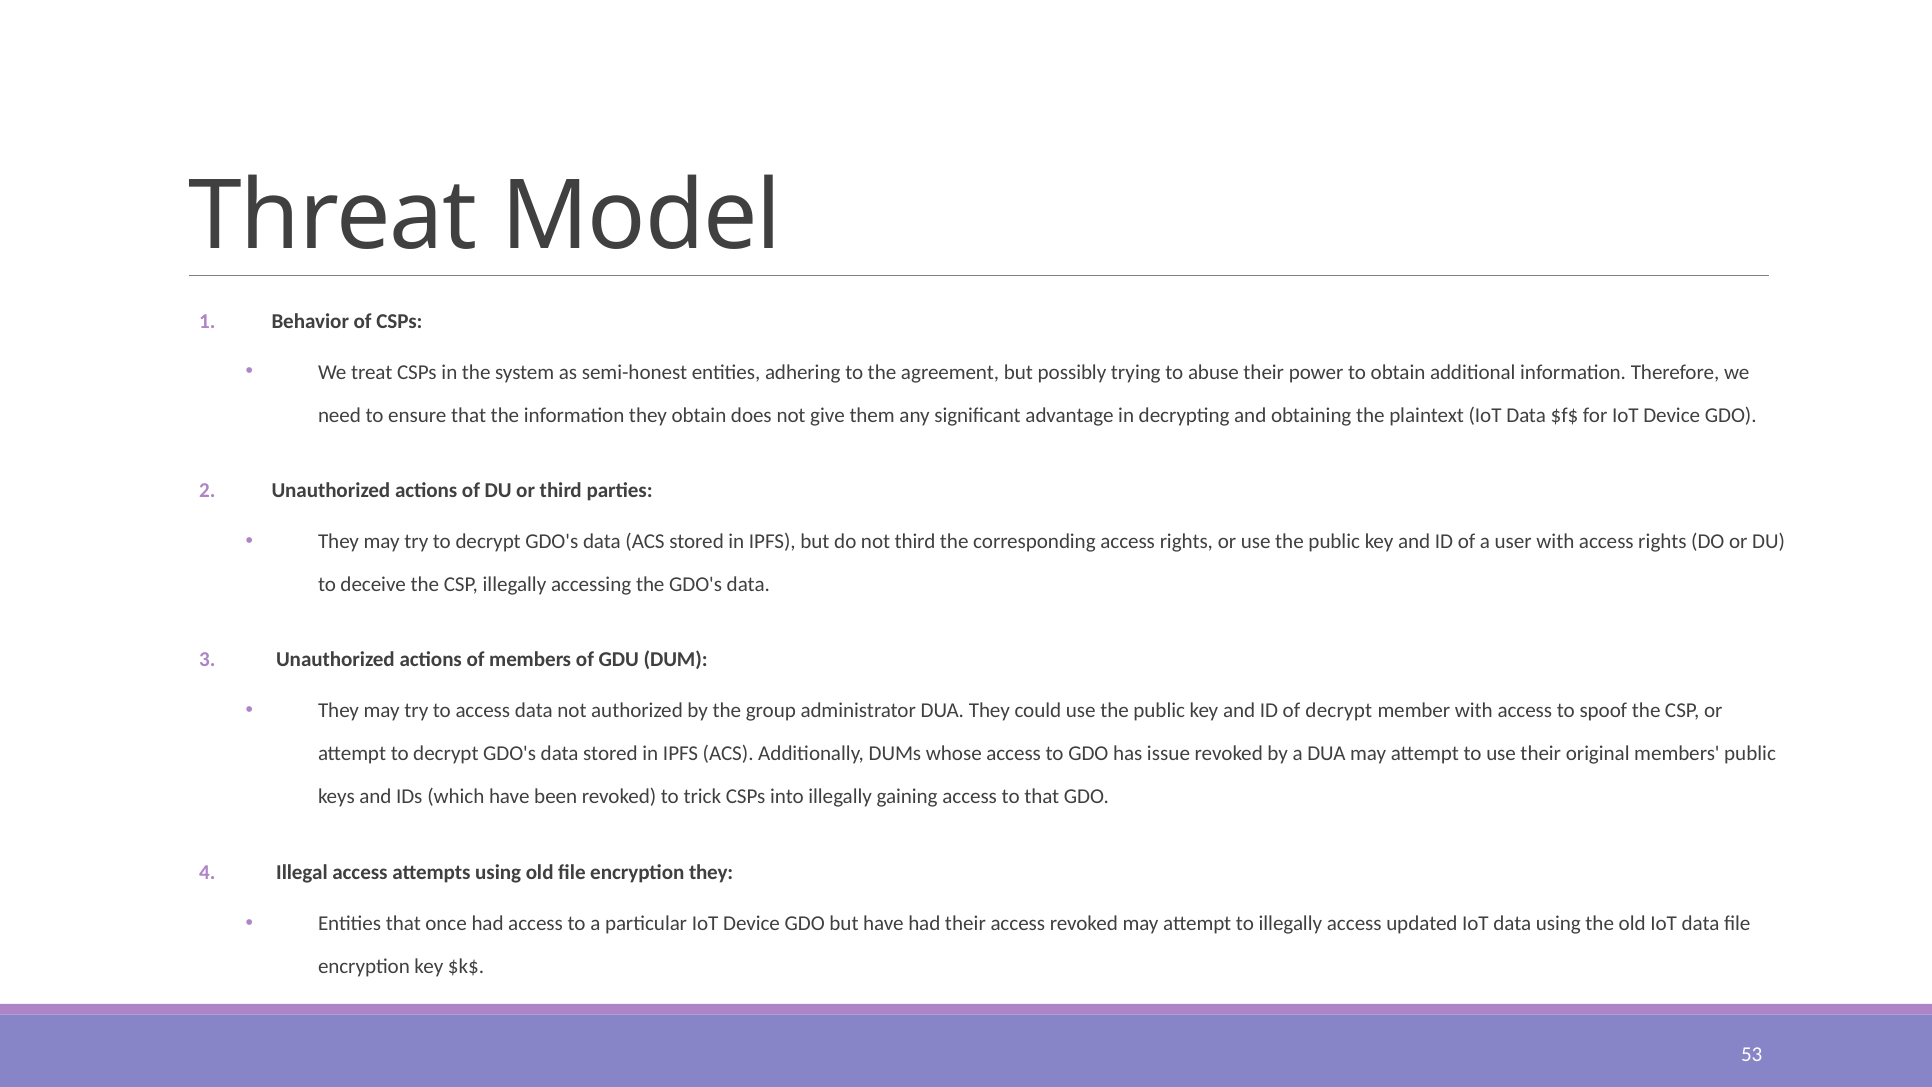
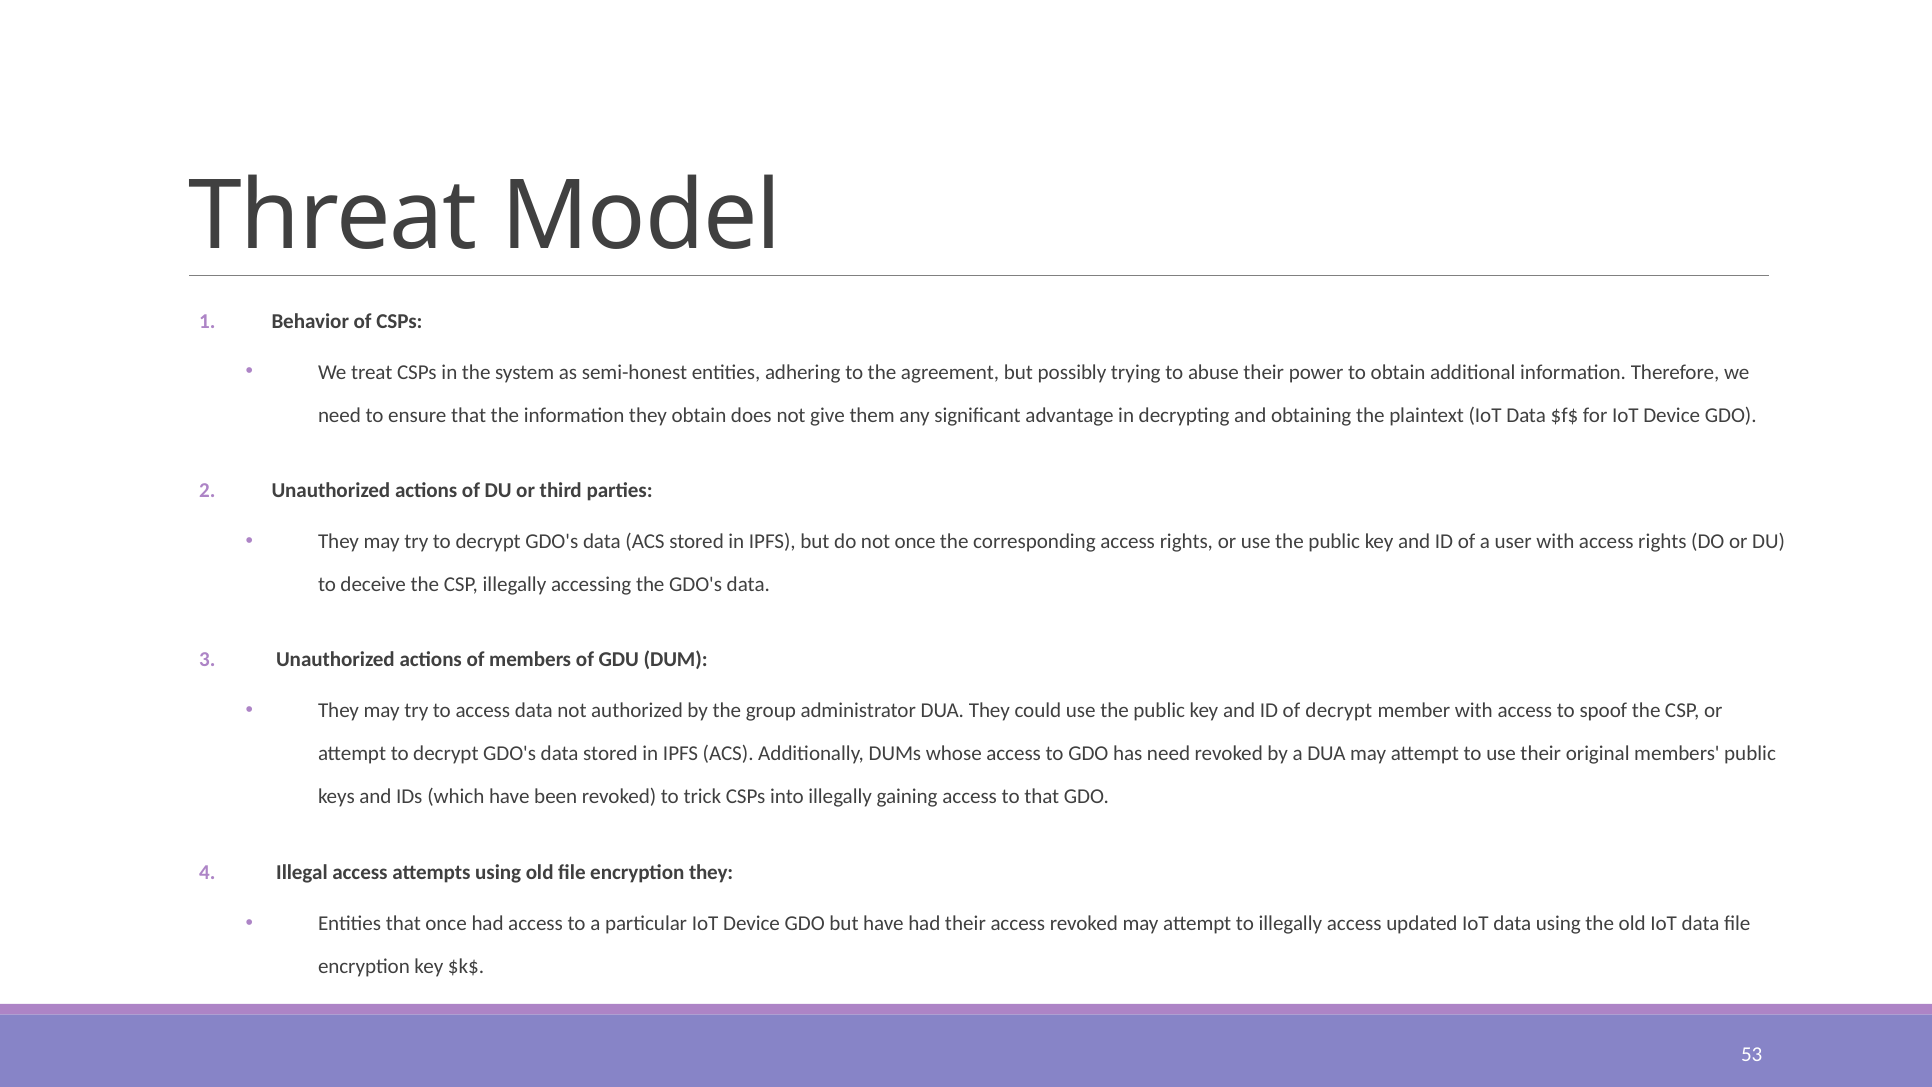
not third: third -> once (915, 541)
has issue: issue -> need (1169, 754)
